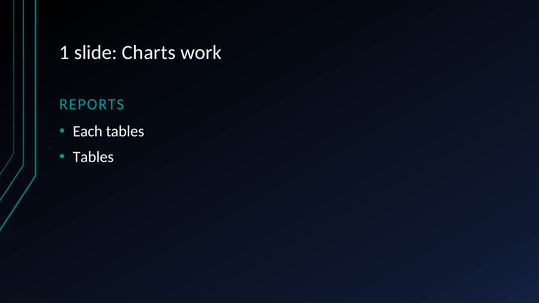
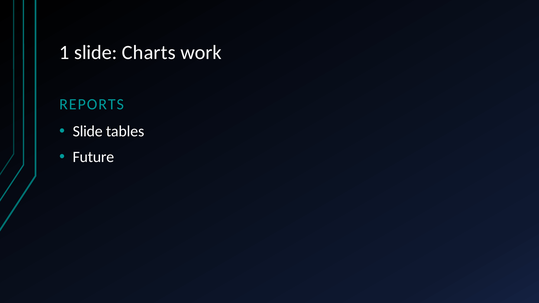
Each: Each -> Slide (88, 131)
Tables: Tables -> Future (93, 157)
